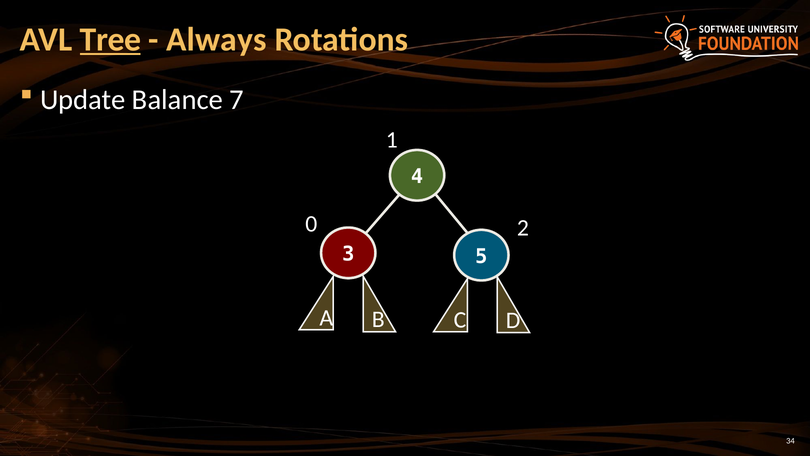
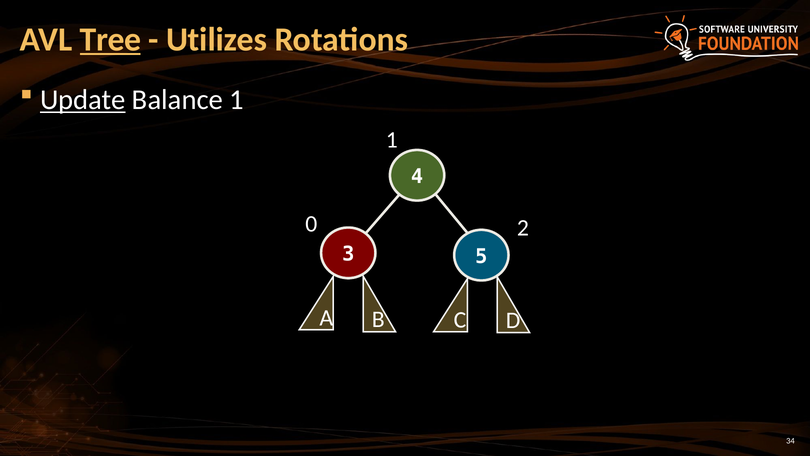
Always: Always -> Utilizes (217, 39)
Update underline: none -> present (83, 100)
Balance 7: 7 -> 1 (237, 100)
